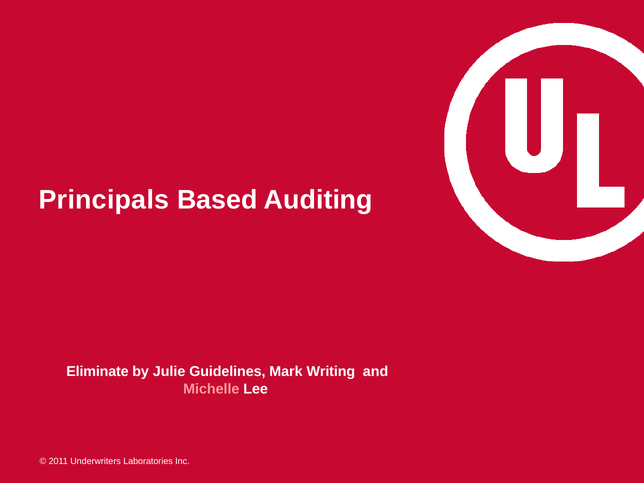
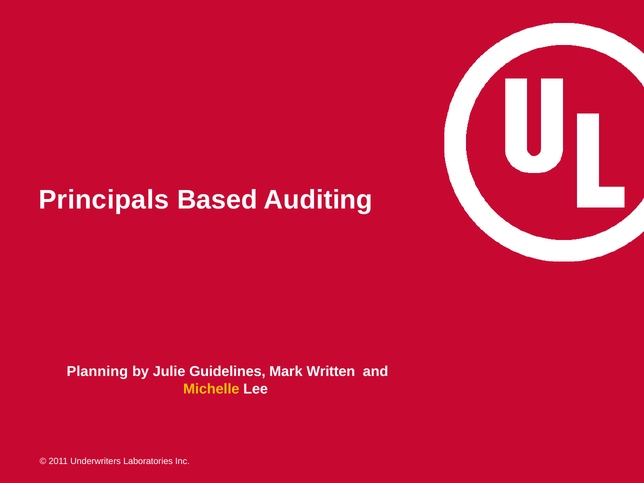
Eliminate: Eliminate -> Planning (97, 372)
Writing: Writing -> Written (331, 372)
Michelle colour: pink -> yellow (211, 389)
